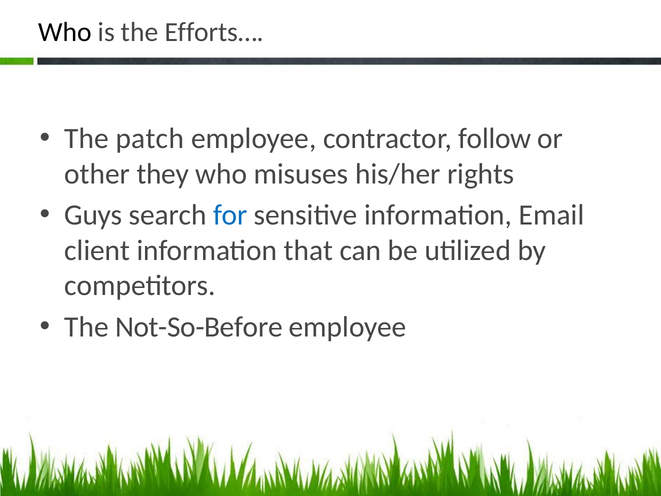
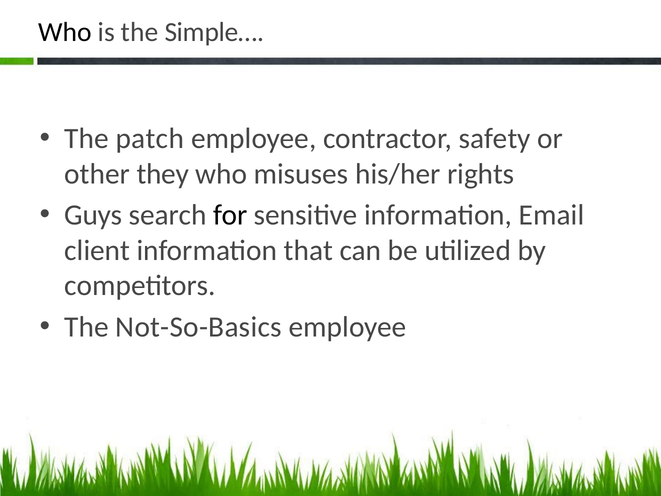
Efforts…: Efforts… -> Simple… (214, 32)
follow: follow -> safety (495, 139)
for colour: blue -> black (230, 215)
Not-So-Before: Not-So-Before -> Not-So-Basics (199, 327)
